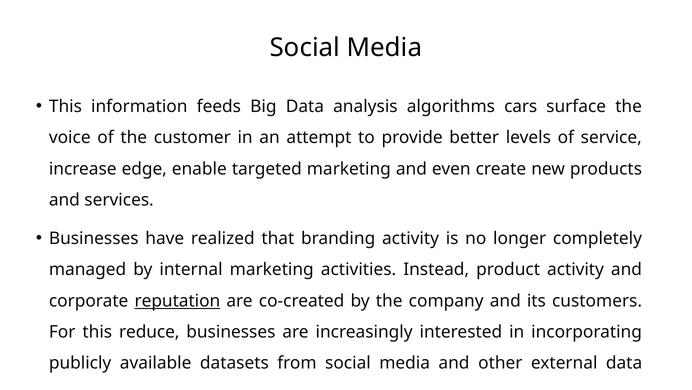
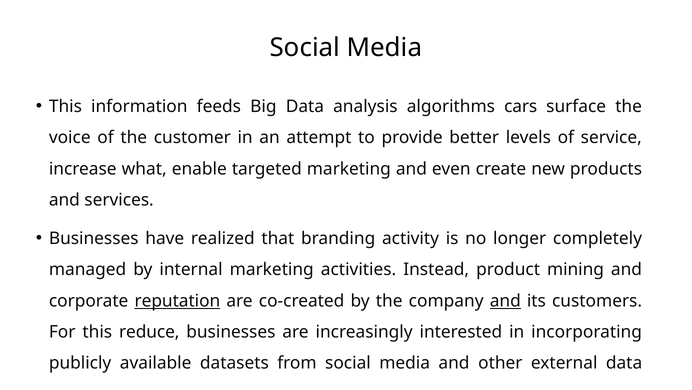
edge: edge -> what (144, 168)
product activity: activity -> mining (576, 269)
and underline: none -> present (505, 300)
